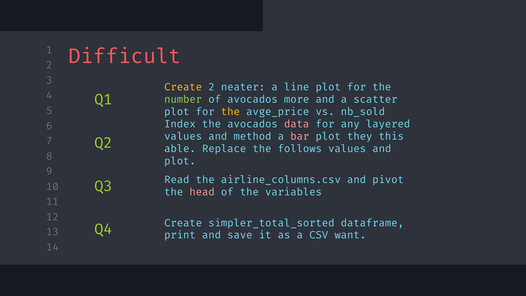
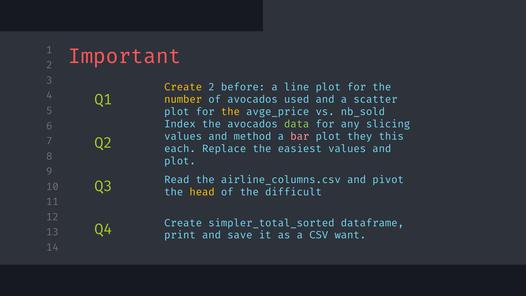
Difficult: Difficult -> Important (125, 57)
neater: neater -> before (243, 87)
number colour: light green -> yellow (183, 99)
more: more -> used (297, 99)
data colour: pink -> light green (297, 124)
layered: layered -> slicing (388, 124)
able: able -> each (180, 149)
follows: follows -> easiest (300, 149)
head colour: pink -> yellow (202, 192)
variables: variables -> difficult (294, 192)
